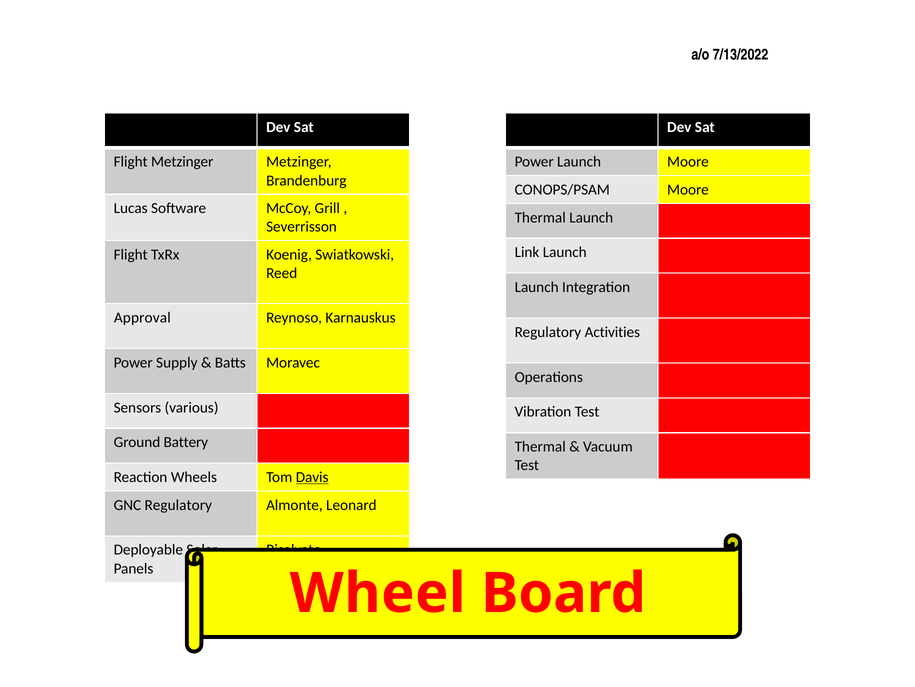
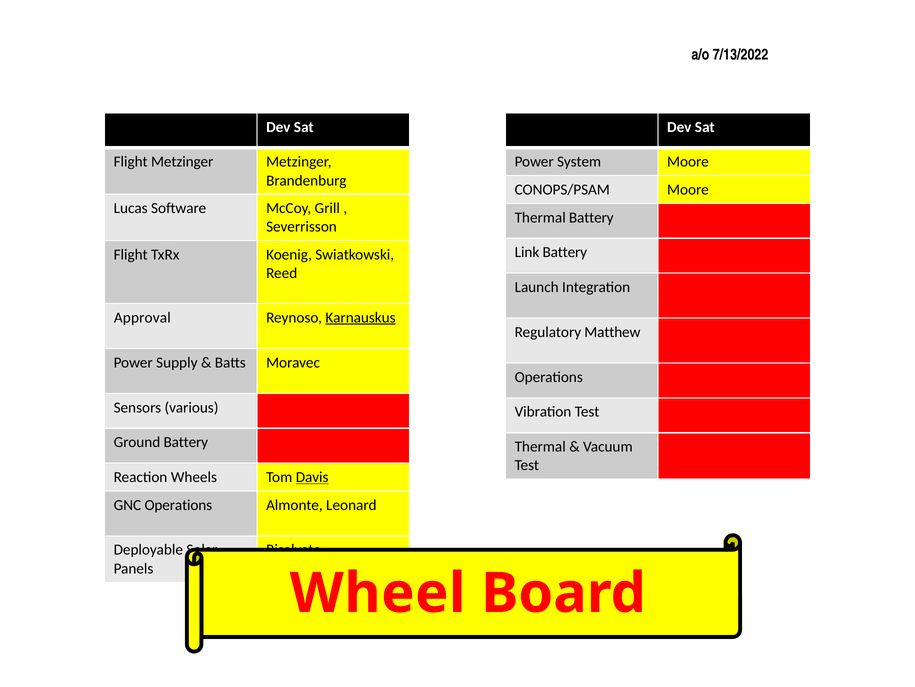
Power Launch: Launch -> System (579, 162)
Thermal Launch: Launch -> Battery (591, 217)
Link Launch: Launch -> Battery (565, 252)
Karnauskus underline: none -> present (361, 317)
Activities: Activities -> Matthew (612, 332)
GNC Regulatory: Regulatory -> Operations (178, 504)
